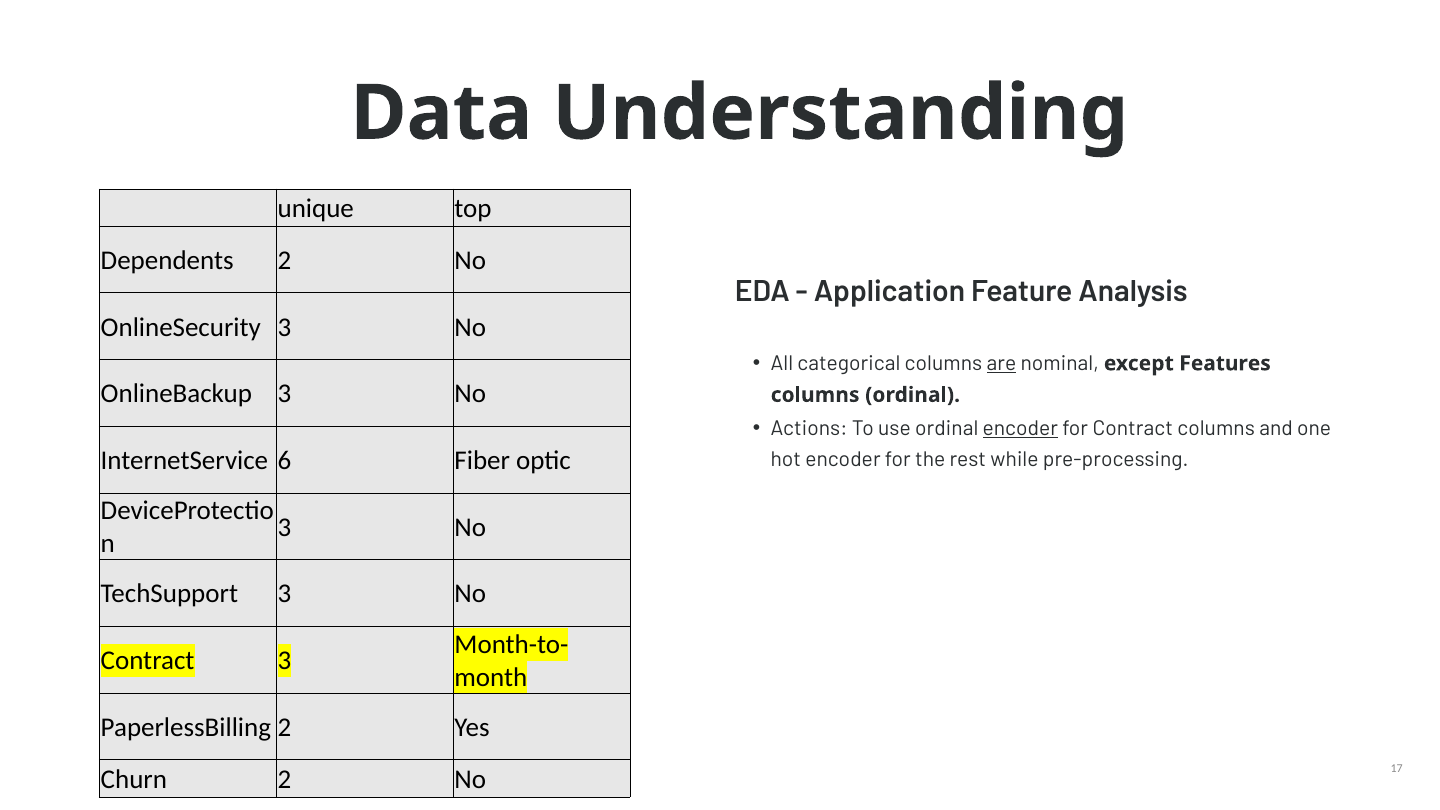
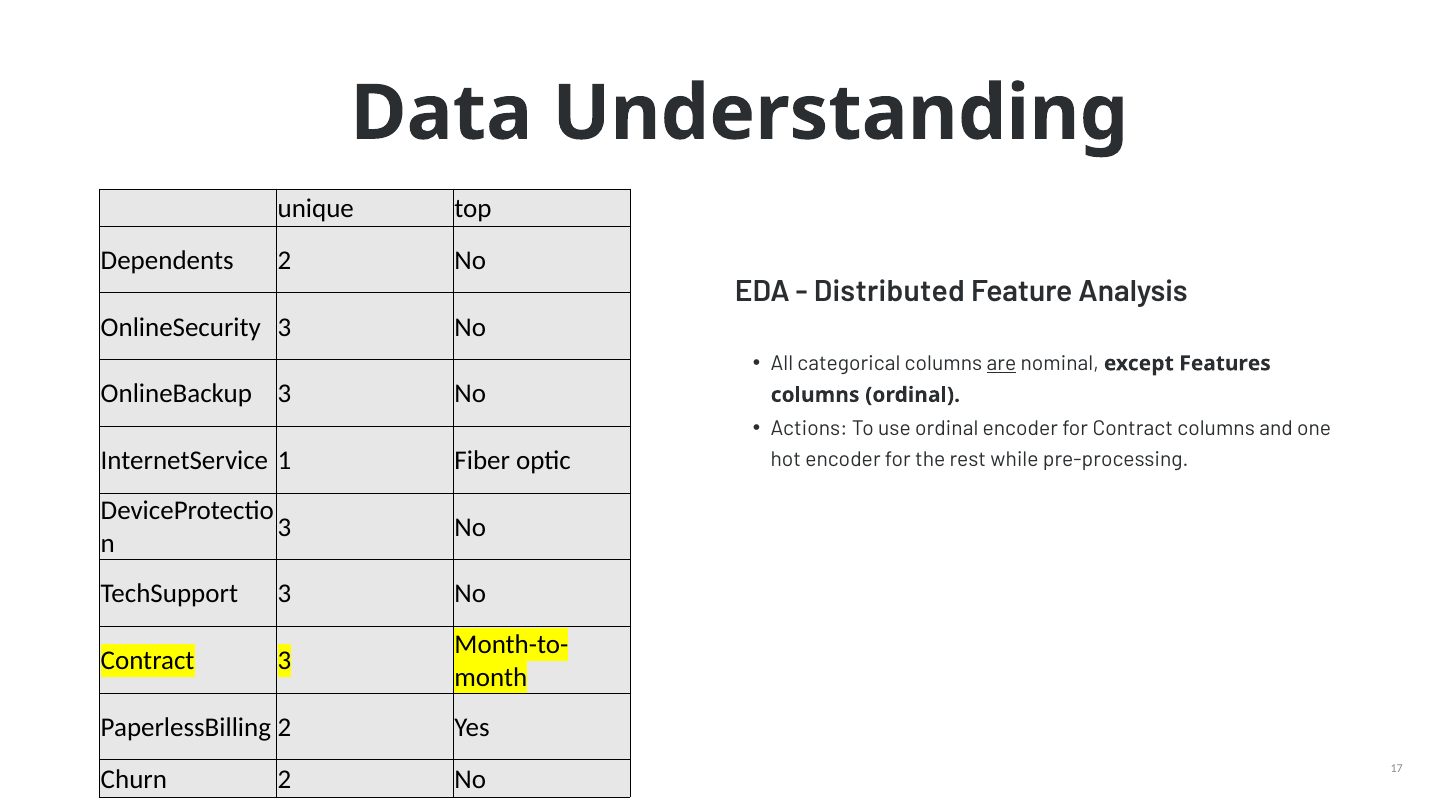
Application: Application -> Distributed (889, 291)
encoder underline: present -> none (1020, 428)
6: 6 -> 1 (284, 461)
